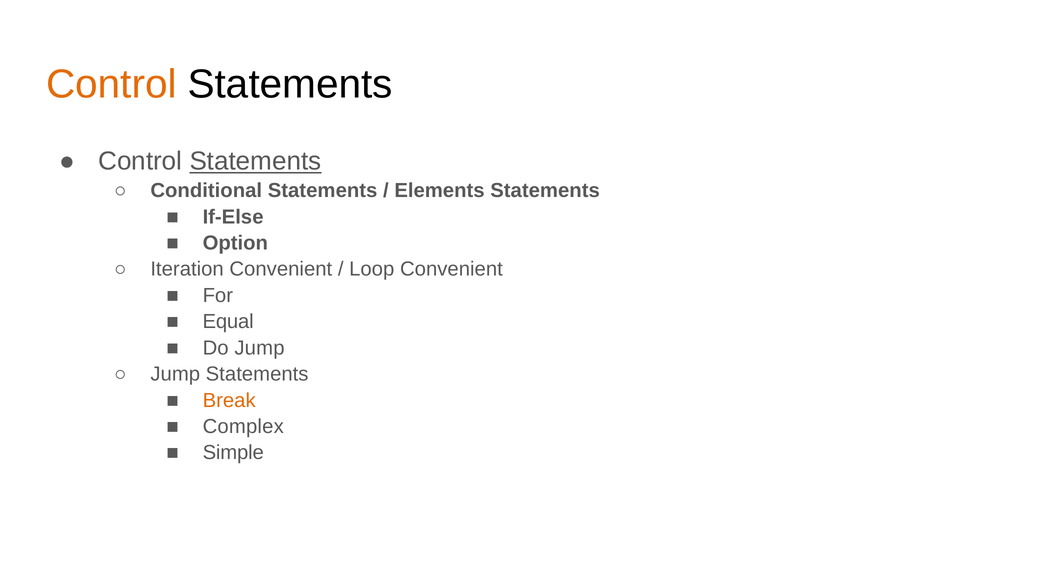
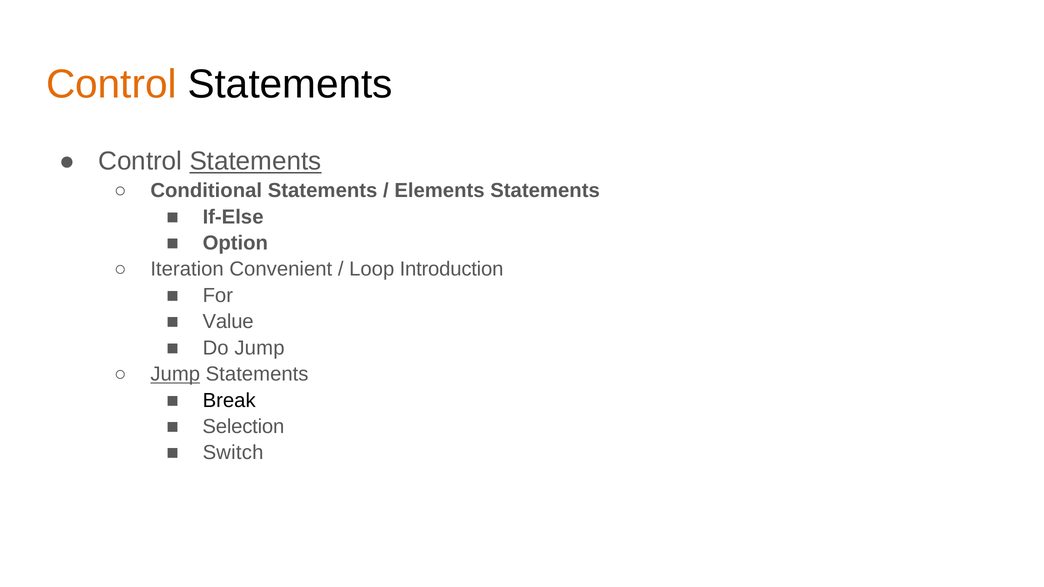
Loop Convenient: Convenient -> Introduction (452, 269)
Equal: Equal -> Value (228, 322)
Jump underline: none -> present (175, 374)
Break colour: orange -> black (229, 401)
Complex: Complex -> Selection (243, 427)
Simple: Simple -> Switch (233, 453)
